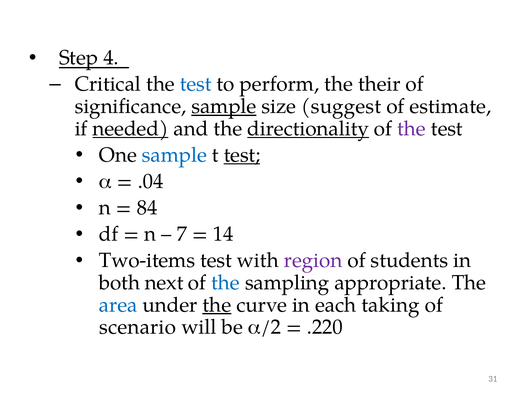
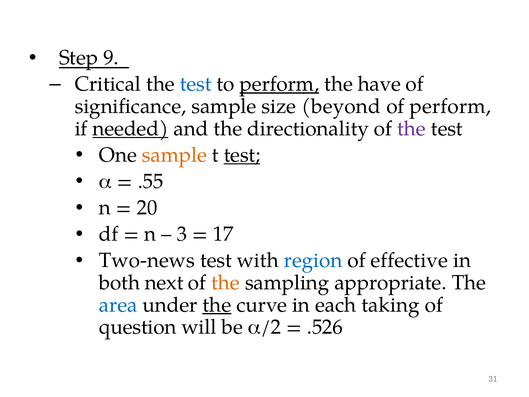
4: 4 -> 9 (111, 58)
perform underline: none -> present (279, 84)
their: their -> have (379, 84)
sample underline: present -> none (224, 106)
suggest: suggest -> beyond (341, 106)
of estimate: estimate -> perform (450, 106)
directionality underline: present -> none (308, 129)
sample colour: blue -> orange (174, 155)
.04: .04 -> .55 (151, 181)
84: 84 -> 20 (147, 208)
7: 7 -> 3 (182, 234)
14: 14 -> 17 (223, 234)
Two-items: Two-items -> Two-news (147, 260)
region colour: purple -> blue (313, 260)
students: students -> effective (409, 260)
the colour: blue -> orange (225, 282)
scenario: scenario -> question (138, 327)
.220: .220 -> .526 (325, 327)
